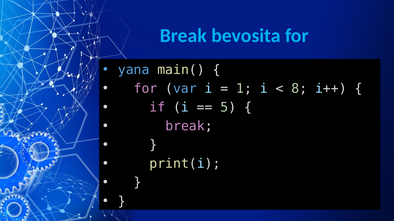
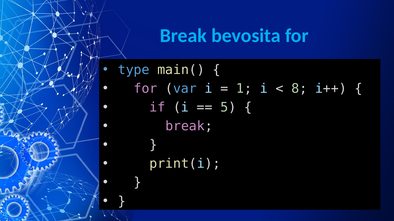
yana: yana -> type (134, 70)
